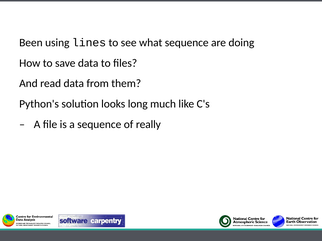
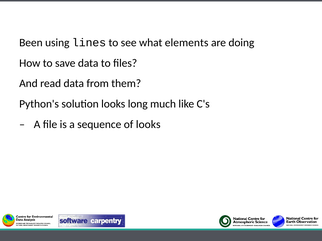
what sequence: sequence -> elements (187, 43)
of really: really -> looks (148, 125)
